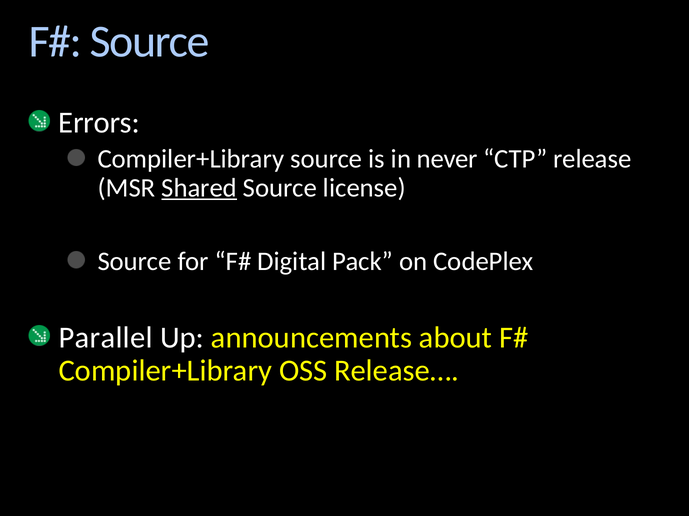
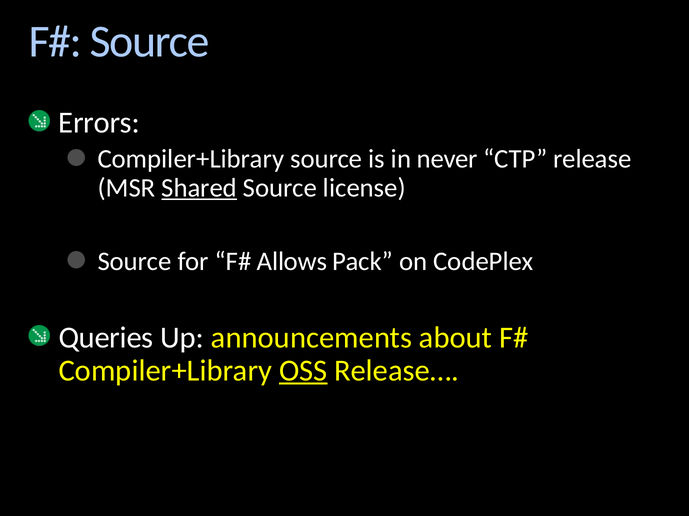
Digital: Digital -> Allows (292, 262)
Parallel: Parallel -> Queries (106, 338)
OSS underline: none -> present (303, 371)
